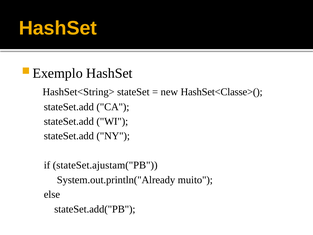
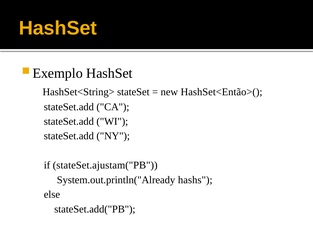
HashSet<Classe>(: HashSet<Classe>( -> HashSet<Então>( (222, 92)
muito: muito -> hashs (195, 180)
